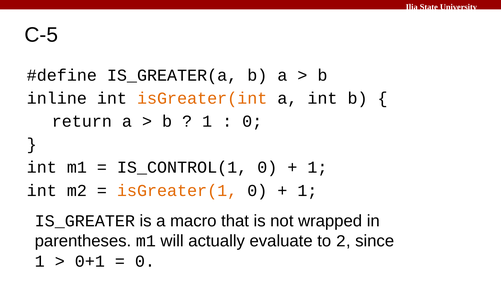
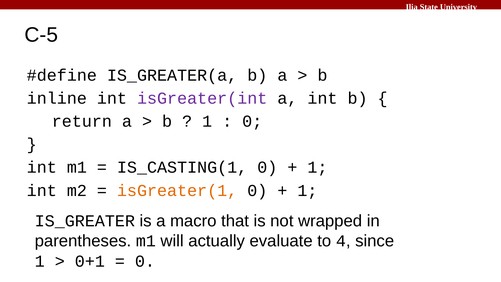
isGreater(int colour: orange -> purple (202, 98)
IS_CONTROL(1: IS_CONTROL(1 -> IS_CASTING(1 (182, 167)
2: 2 -> 4 (341, 241)
